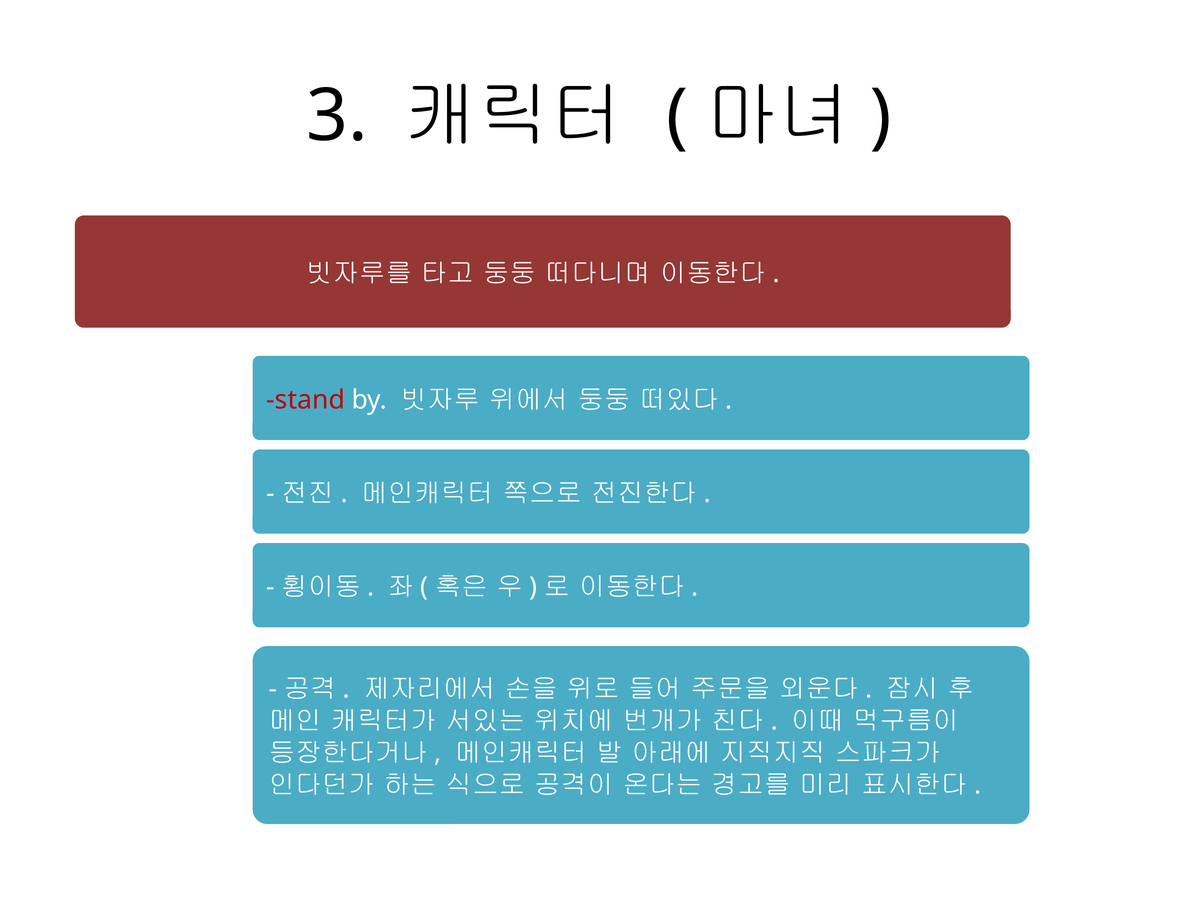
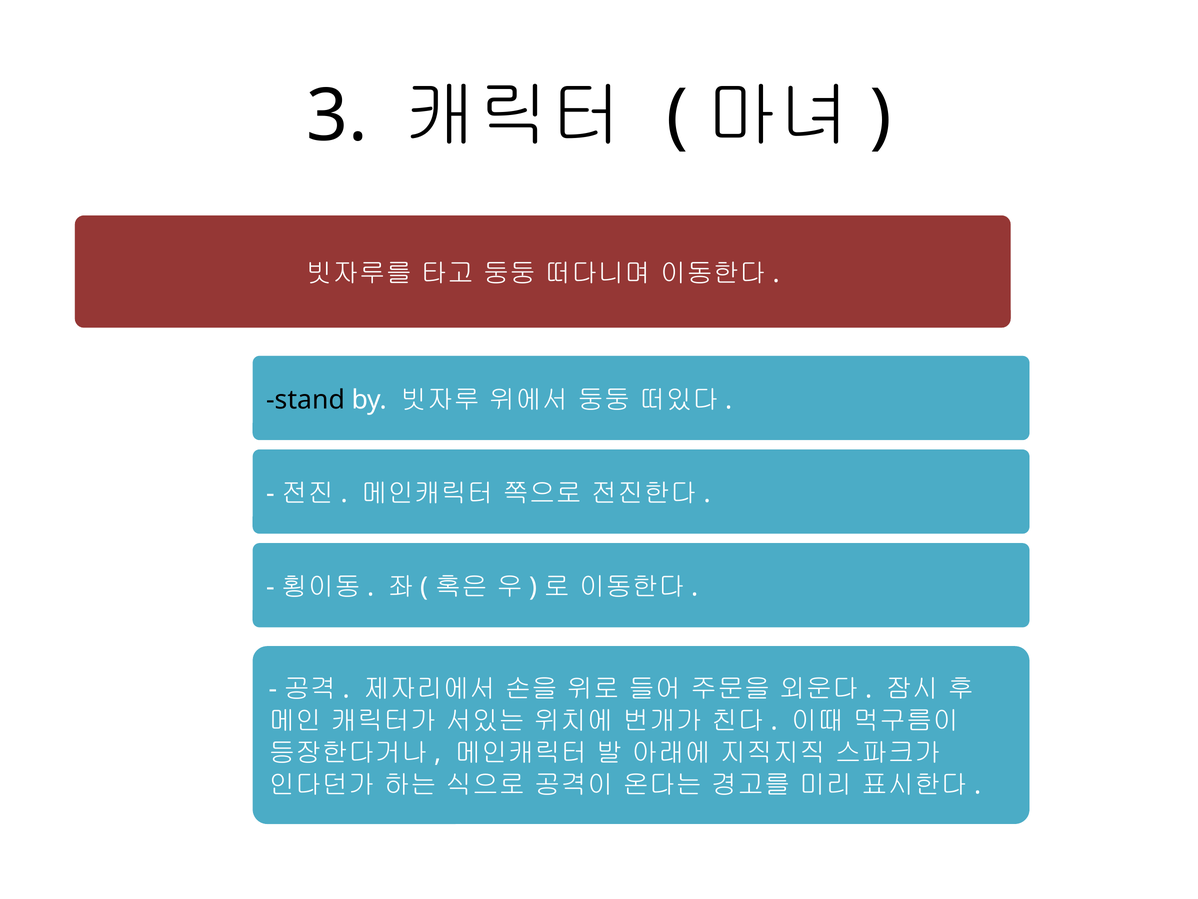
stand colour: red -> black (306, 400)
